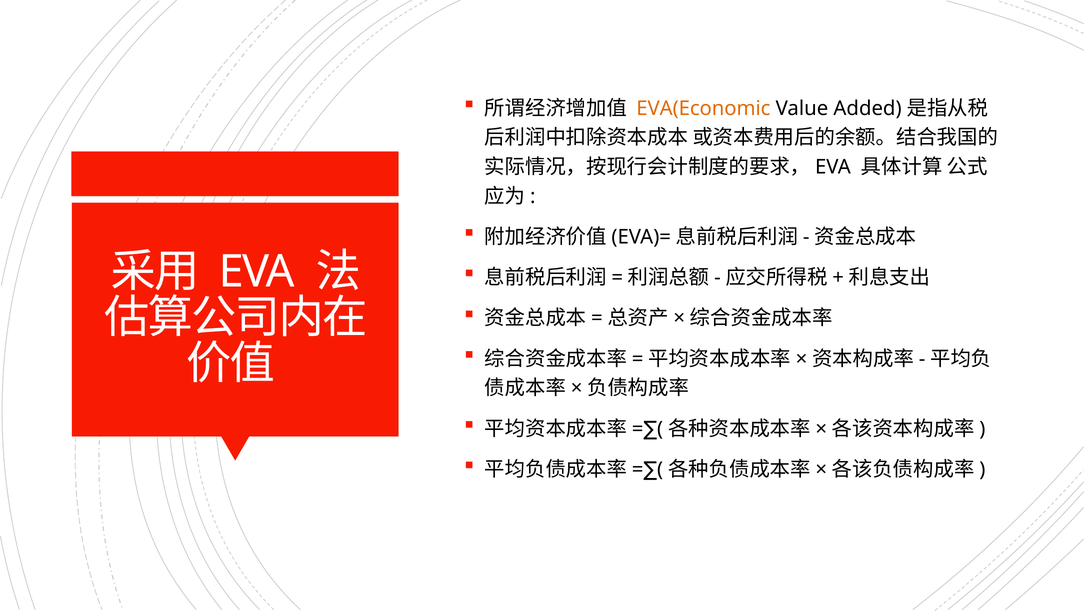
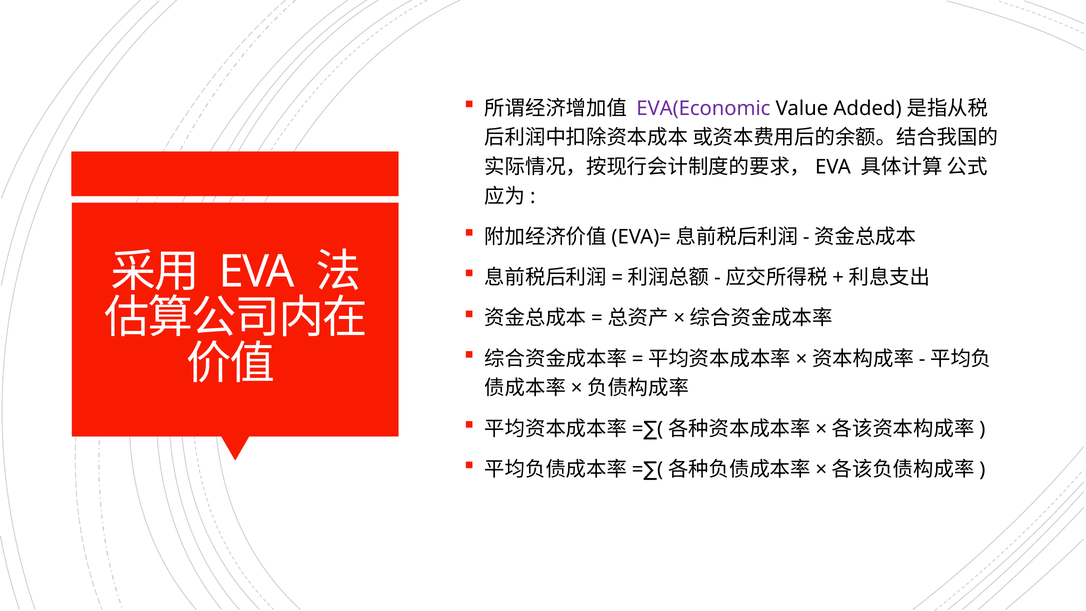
EVA(Economic colour: orange -> purple (703, 108)
